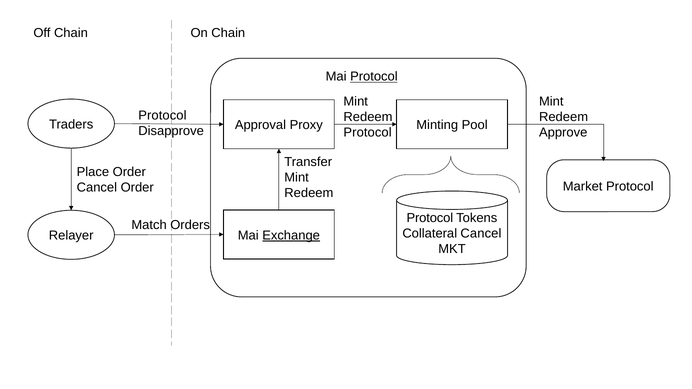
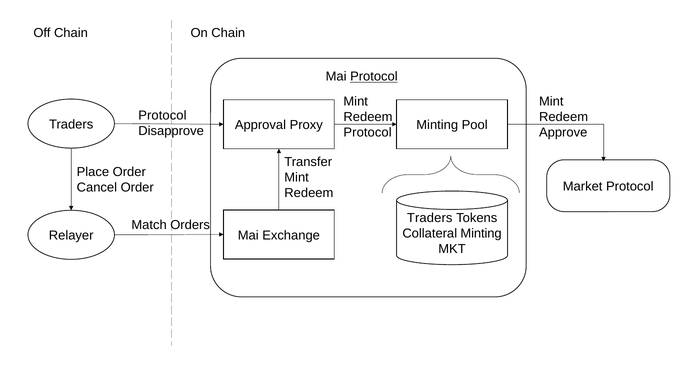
Protocol: Protocol -> Traders (430, 218)
Collateral Cancel: Cancel -> Minting (481, 233)
Exchange underline: present -> none (291, 235)
